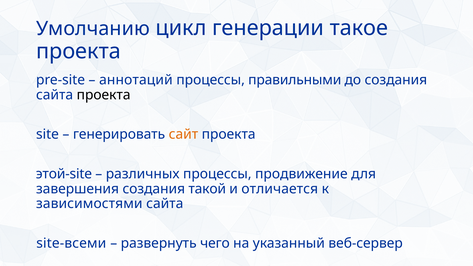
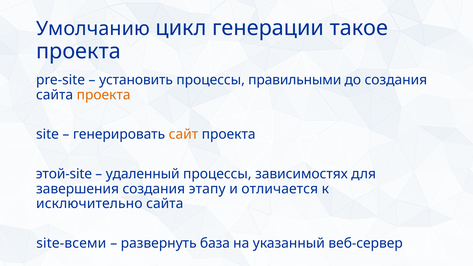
аннотаций: аннотаций -> установить (136, 80)
проекта colour: black -> orange (104, 95)
различных: различных -> удаленный (143, 174)
продвижение: продвижение -> зависимостях (301, 174)
такой: такой -> этапу (207, 189)
зависимостями: зависимостями -> исключительно (89, 204)
чего: чего -> база (215, 243)
